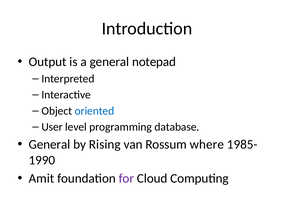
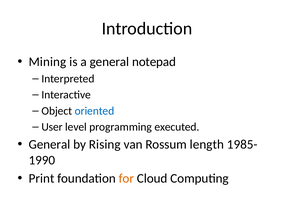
Output: Output -> Mining (47, 62)
database: database -> executed (177, 127)
where: where -> length (207, 144)
Amit: Amit -> Print (42, 178)
for colour: purple -> orange (126, 178)
